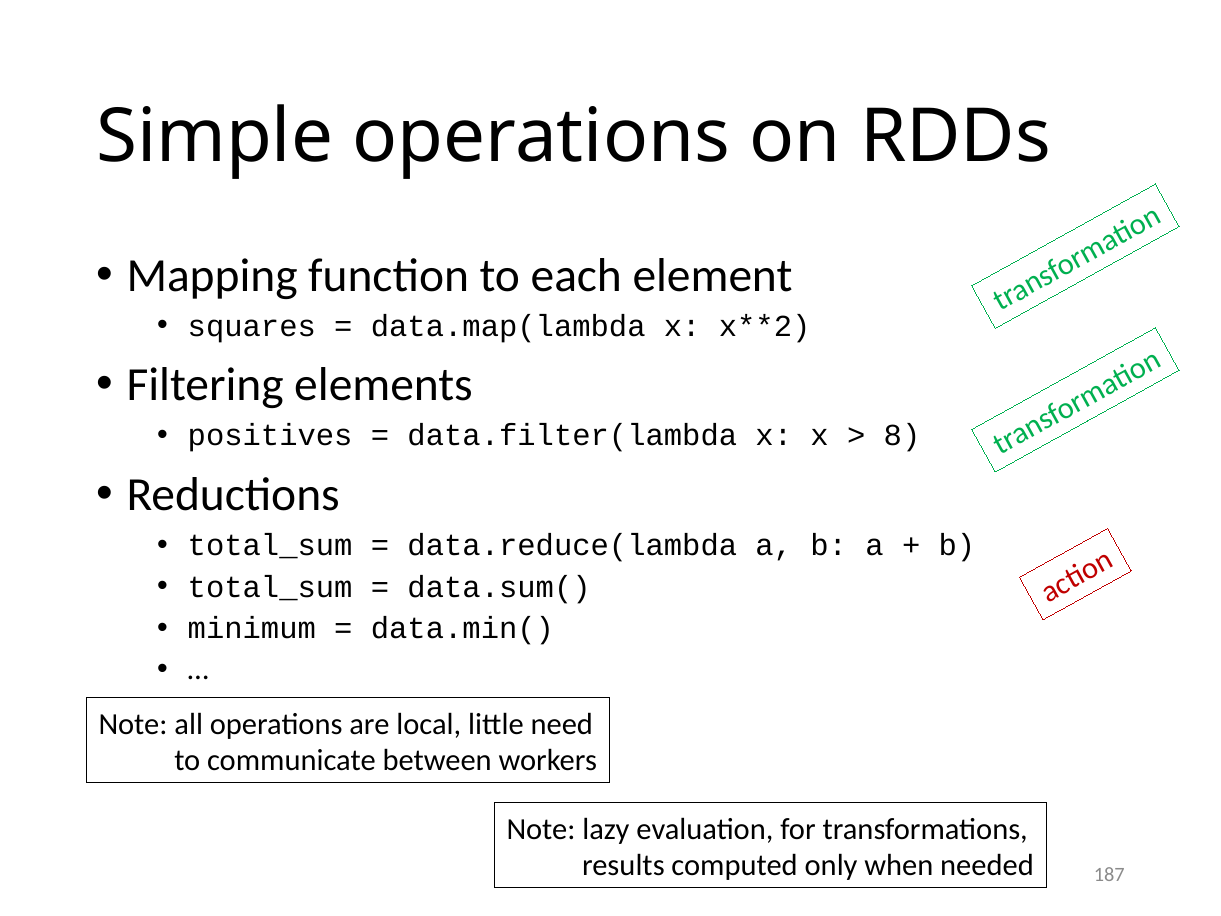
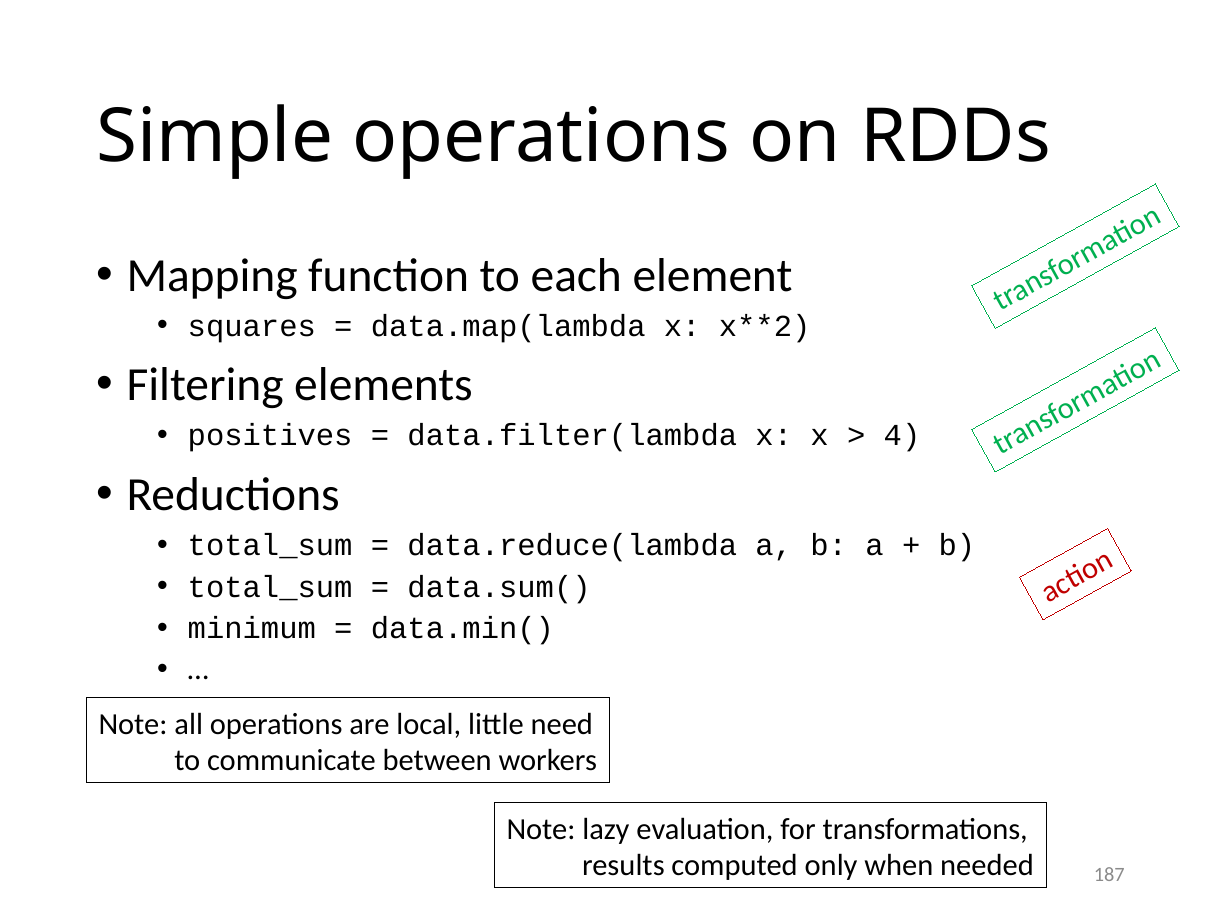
8: 8 -> 4 (902, 436)
